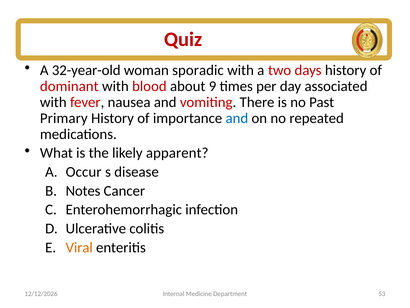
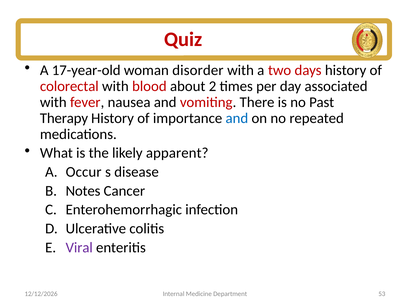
32-year-old: 32-year-old -> 17-year-old (86, 70)
sporadic: sporadic -> disorder (198, 70)
dominant: dominant -> colorectal (69, 86)
9: 9 -> 2 (213, 86)
Primary: Primary -> Therapy (64, 118)
Viral colour: orange -> purple (79, 247)
